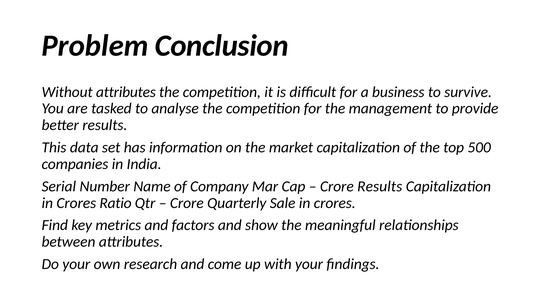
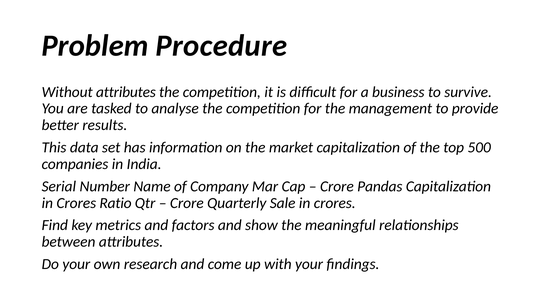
Conclusion: Conclusion -> Procedure (221, 46)
Crore Results: Results -> Pandas (380, 186)
